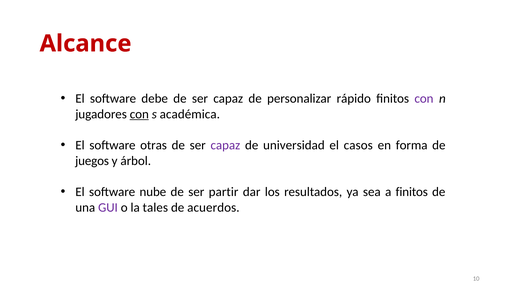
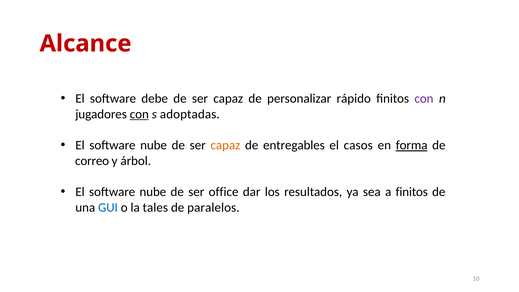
académica: académica -> adoptadas (190, 114)
otras: otras -> nube (154, 145)
capaz colour: purple -> orange (225, 145)
universidad: universidad -> entregables (294, 145)
forma underline: none -> present (412, 145)
juegos: juegos -> correo (92, 161)
partir: partir -> office (224, 192)
GUI colour: purple -> blue (108, 207)
acuerdos: acuerdos -> paralelos (213, 207)
